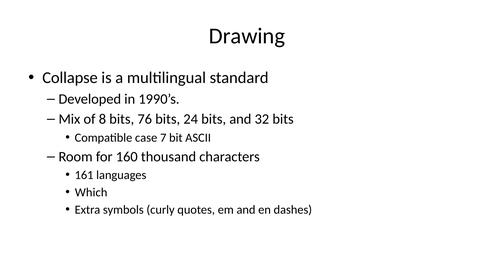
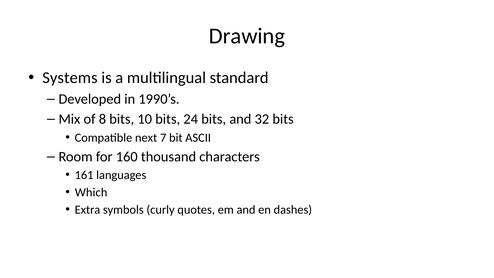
Collapse: Collapse -> Systems (70, 78)
76: 76 -> 10 (145, 119)
case: case -> next (146, 138)
